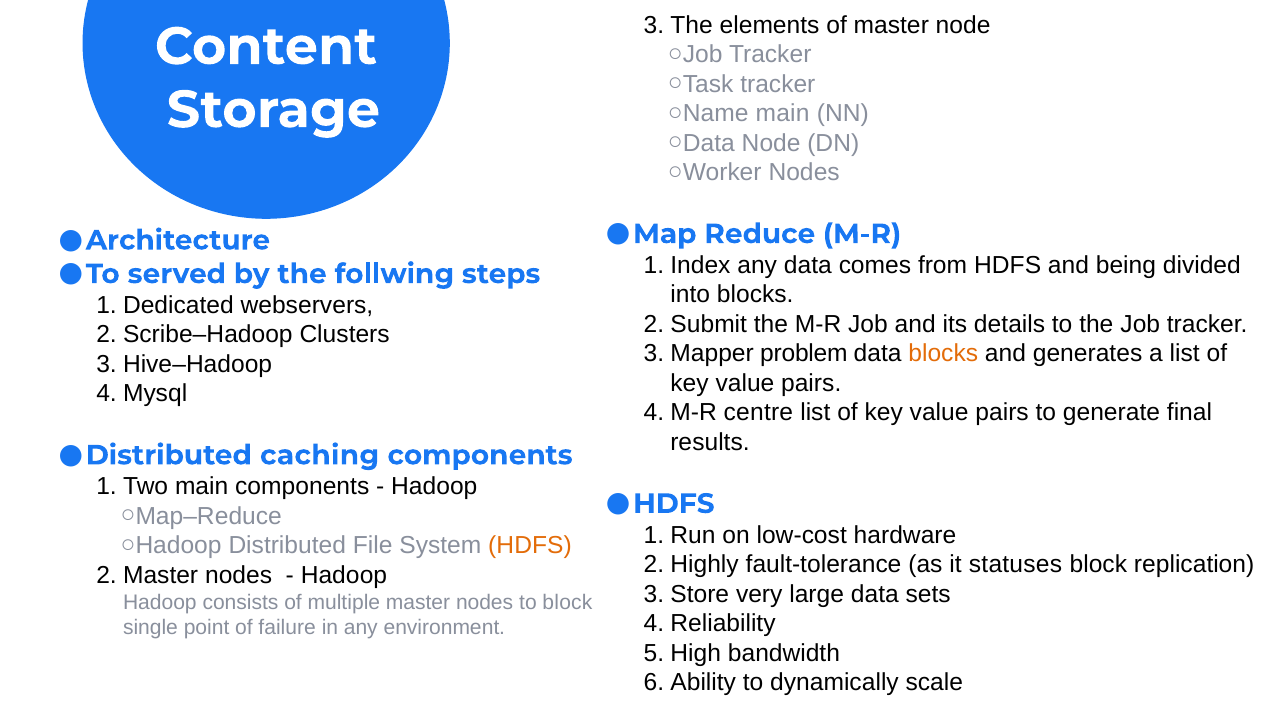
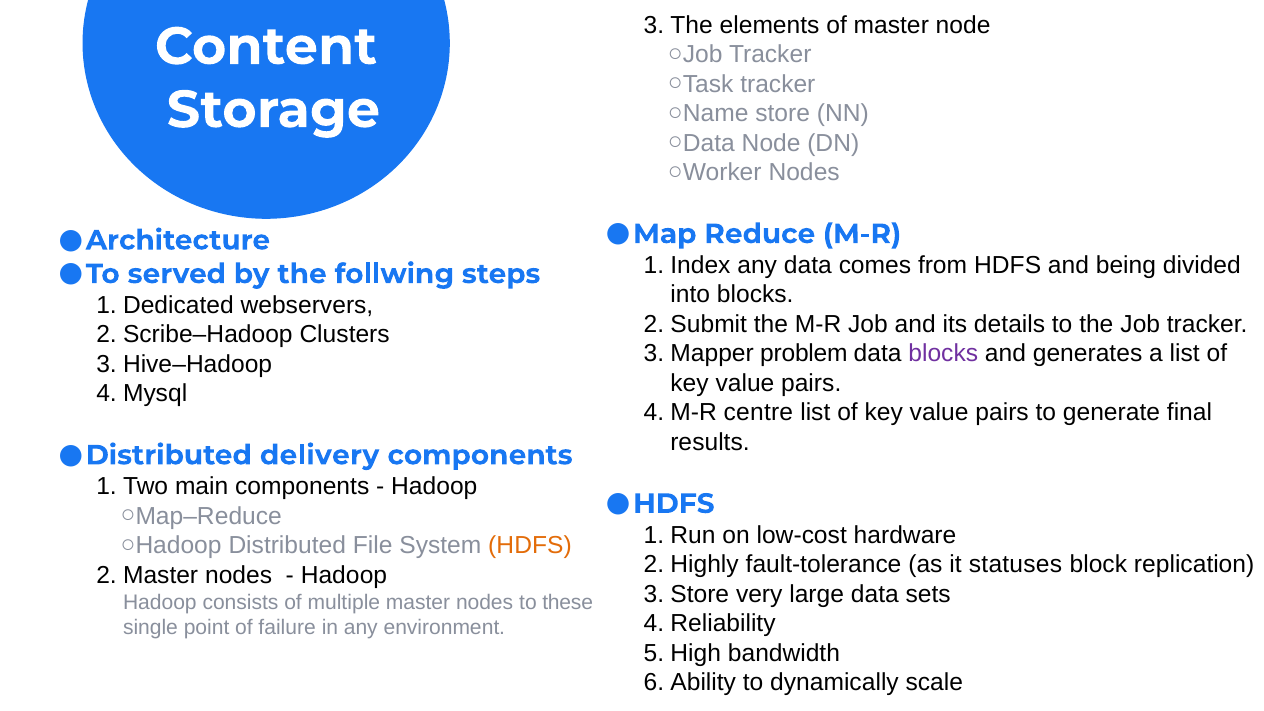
main: main -> store (783, 114)
blocks colour: orange -> purple (943, 354)
caching: caching -> delivery (320, 455)
to block: block -> these (568, 602)
